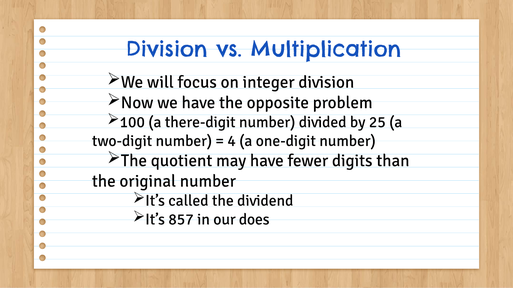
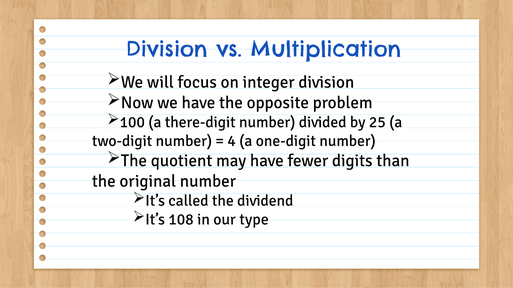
857: 857 -> 108 (181, 220)
does: does -> type (254, 220)
